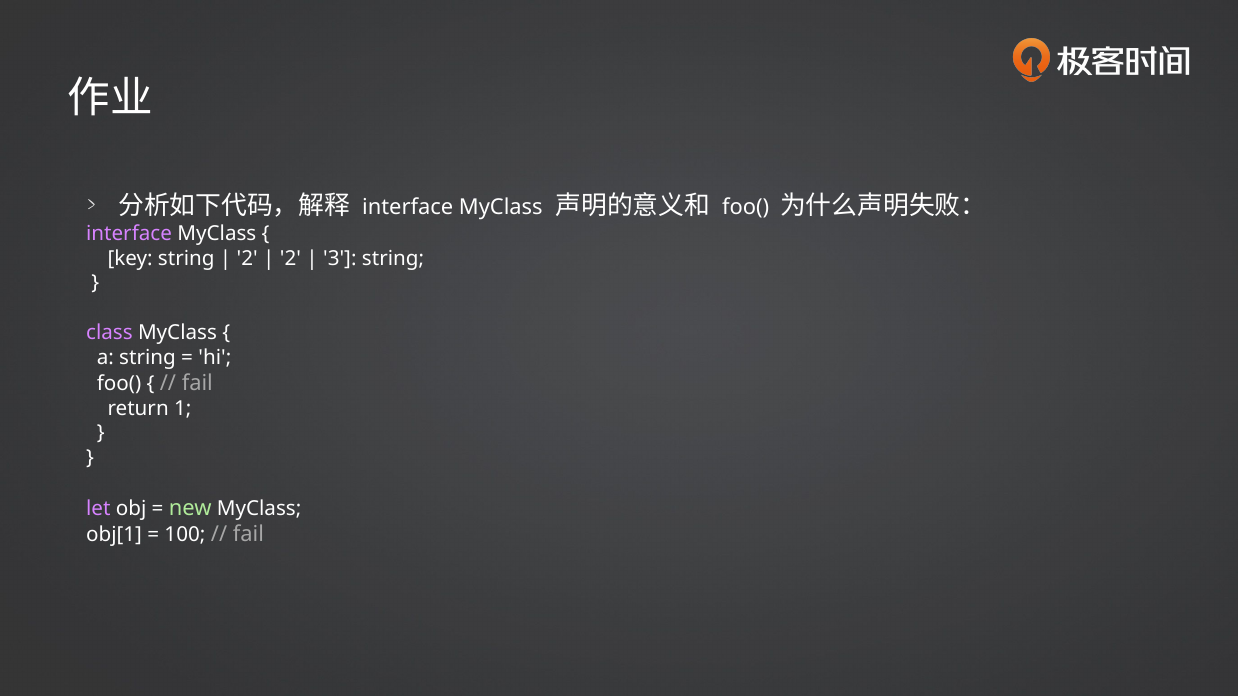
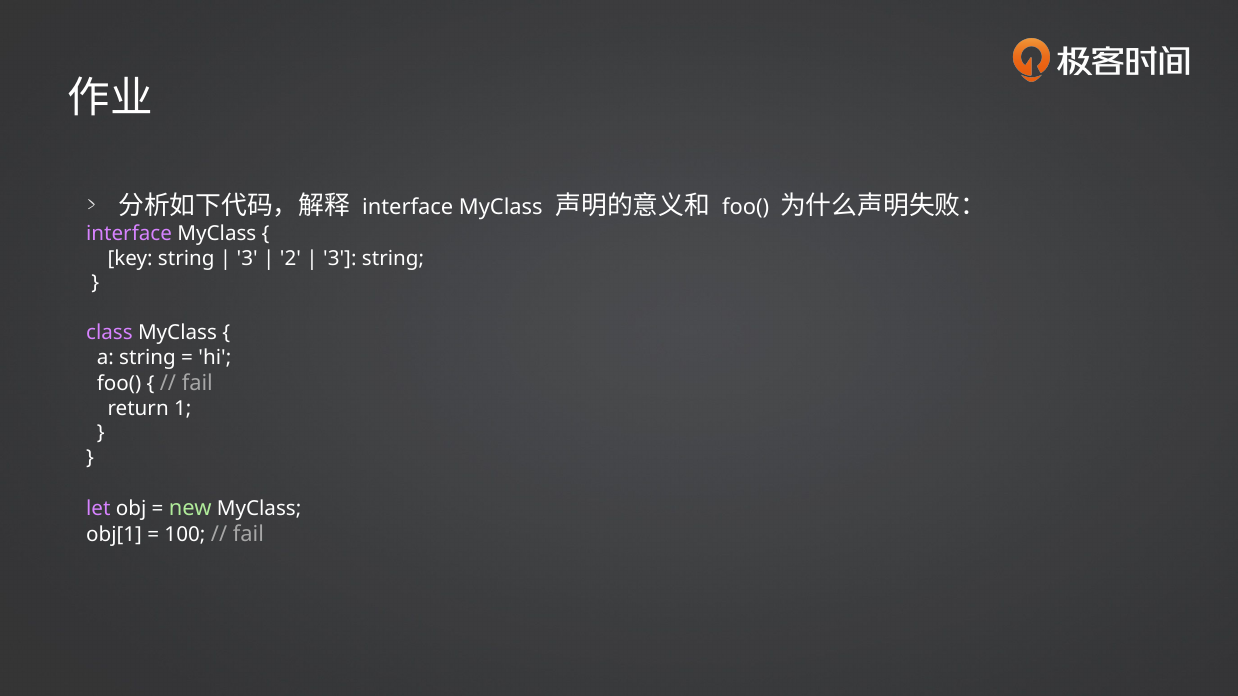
2: 2 -> 3 (247, 259)
